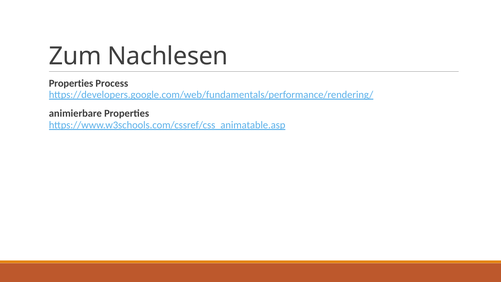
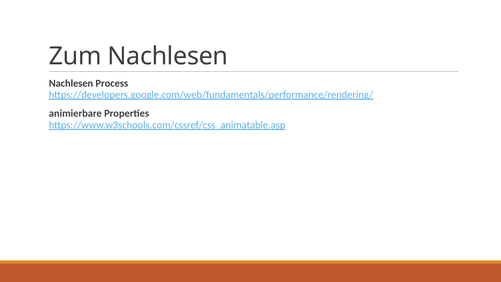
Properties: Properties -> Nachlesen (71, 83)
